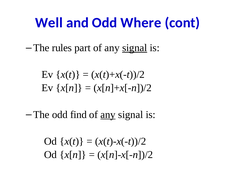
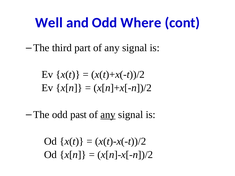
rules: rules -> third (62, 48)
signal underline: present -> none (135, 48)
find: find -> past (78, 115)
